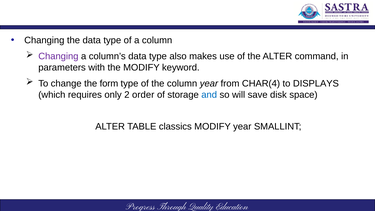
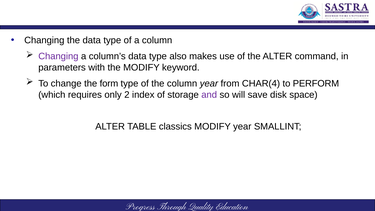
DISPLAYS: DISPLAYS -> PERFORM (316, 83)
order: order -> index (143, 95)
and colour: blue -> purple (209, 95)
